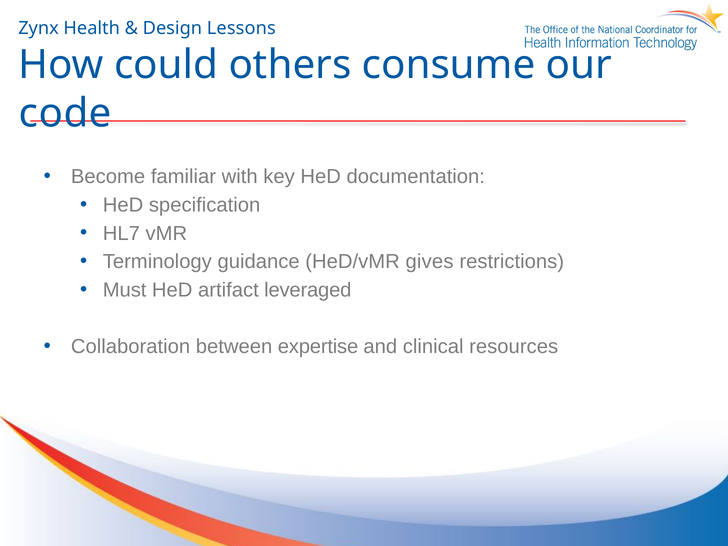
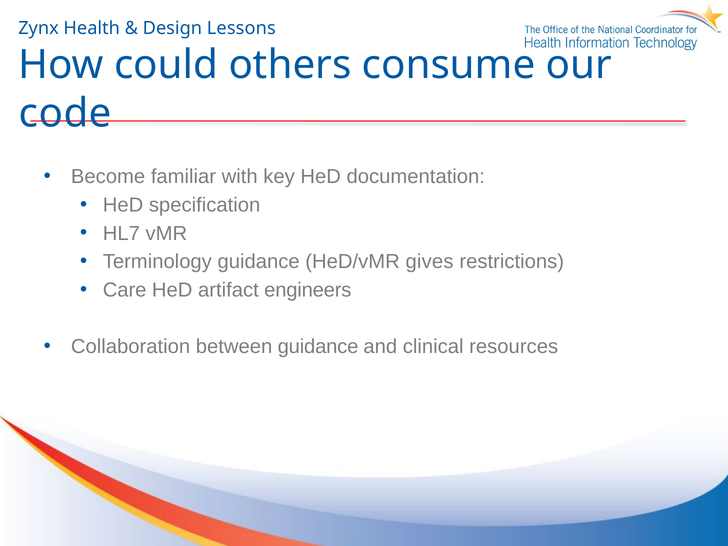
Must: Must -> Care (125, 290)
leveraged: leveraged -> engineers (308, 290)
between expertise: expertise -> guidance (318, 347)
